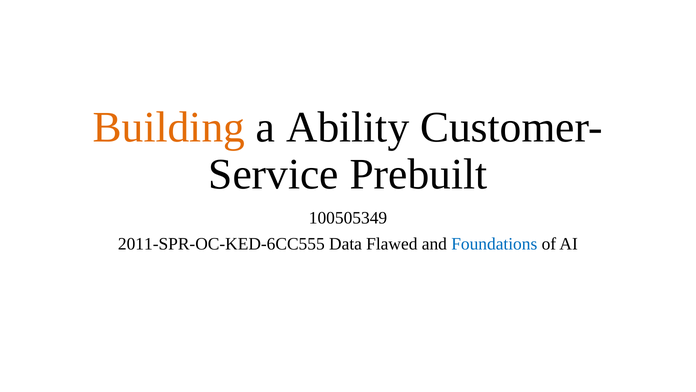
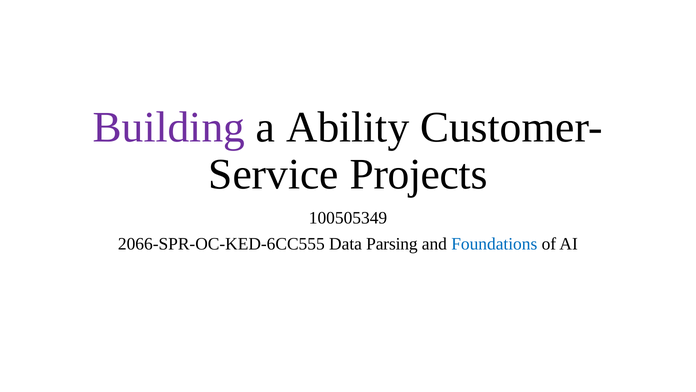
Building colour: orange -> purple (169, 127)
Prebuilt: Prebuilt -> Projects (419, 174)
2011-SPR-OC-KED-6CC555: 2011-SPR-OC-KED-6CC555 -> 2066-SPR-OC-KED-6CC555 (221, 244)
Flawed: Flawed -> Parsing (392, 244)
